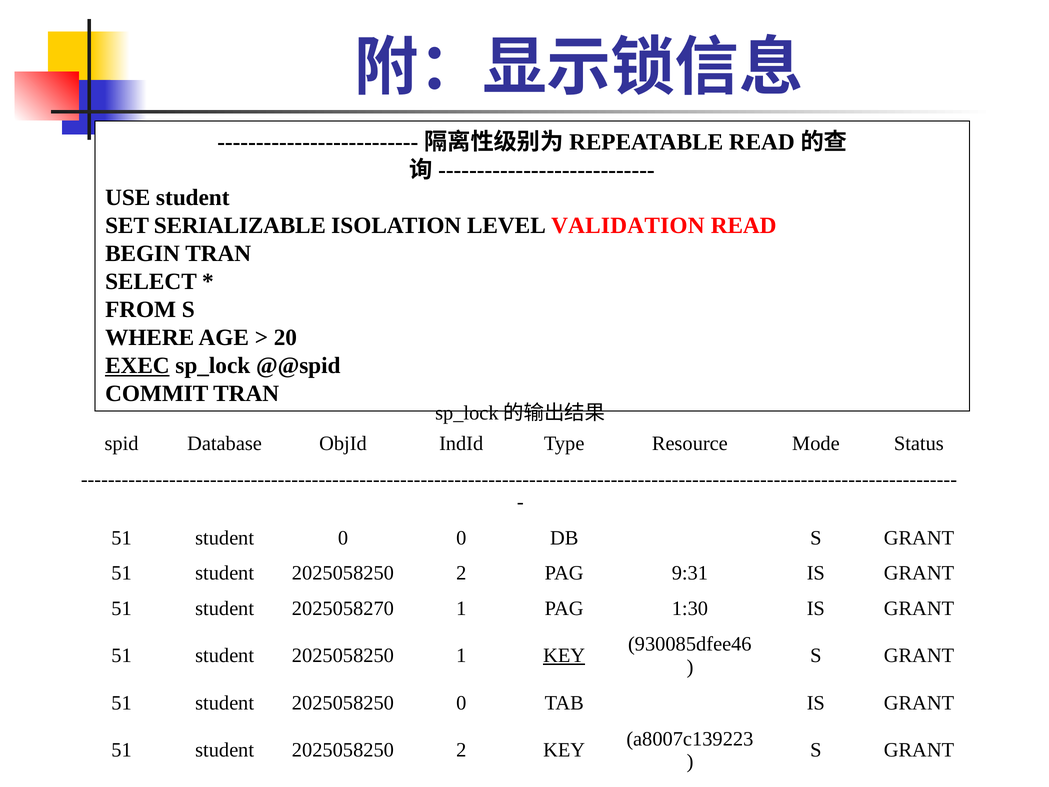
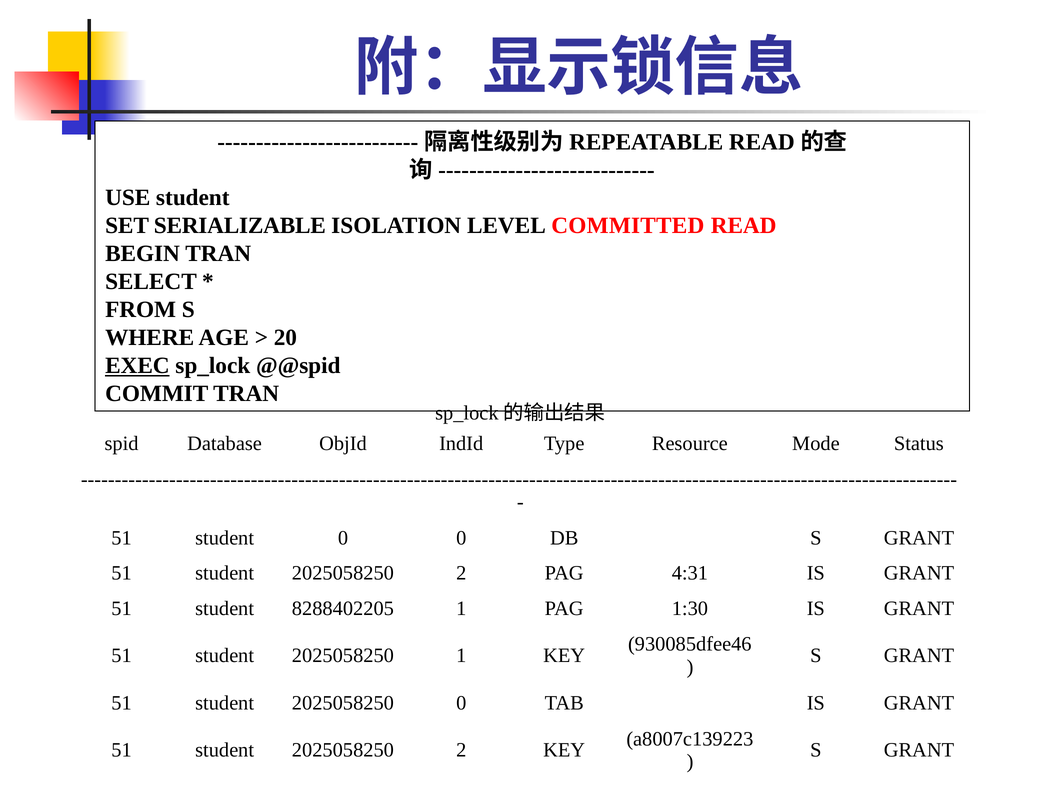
VALIDATION: VALIDATION -> COMMITTED (628, 226)
9:31: 9:31 -> 4:31 (690, 573)
2025058270: 2025058270 -> 8288402205 (343, 608)
KEY underline: present -> none (564, 655)
